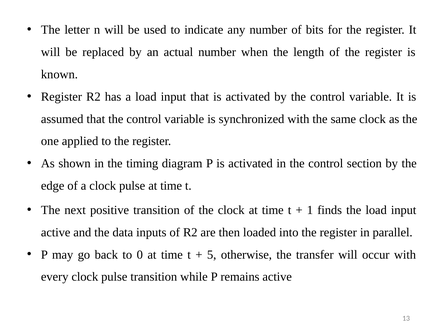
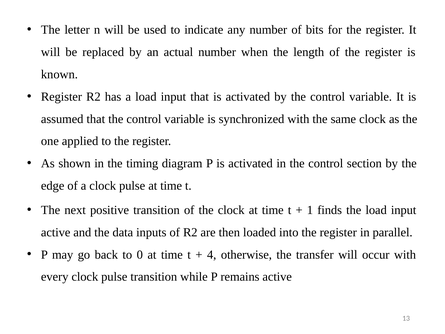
5: 5 -> 4 (212, 254)
